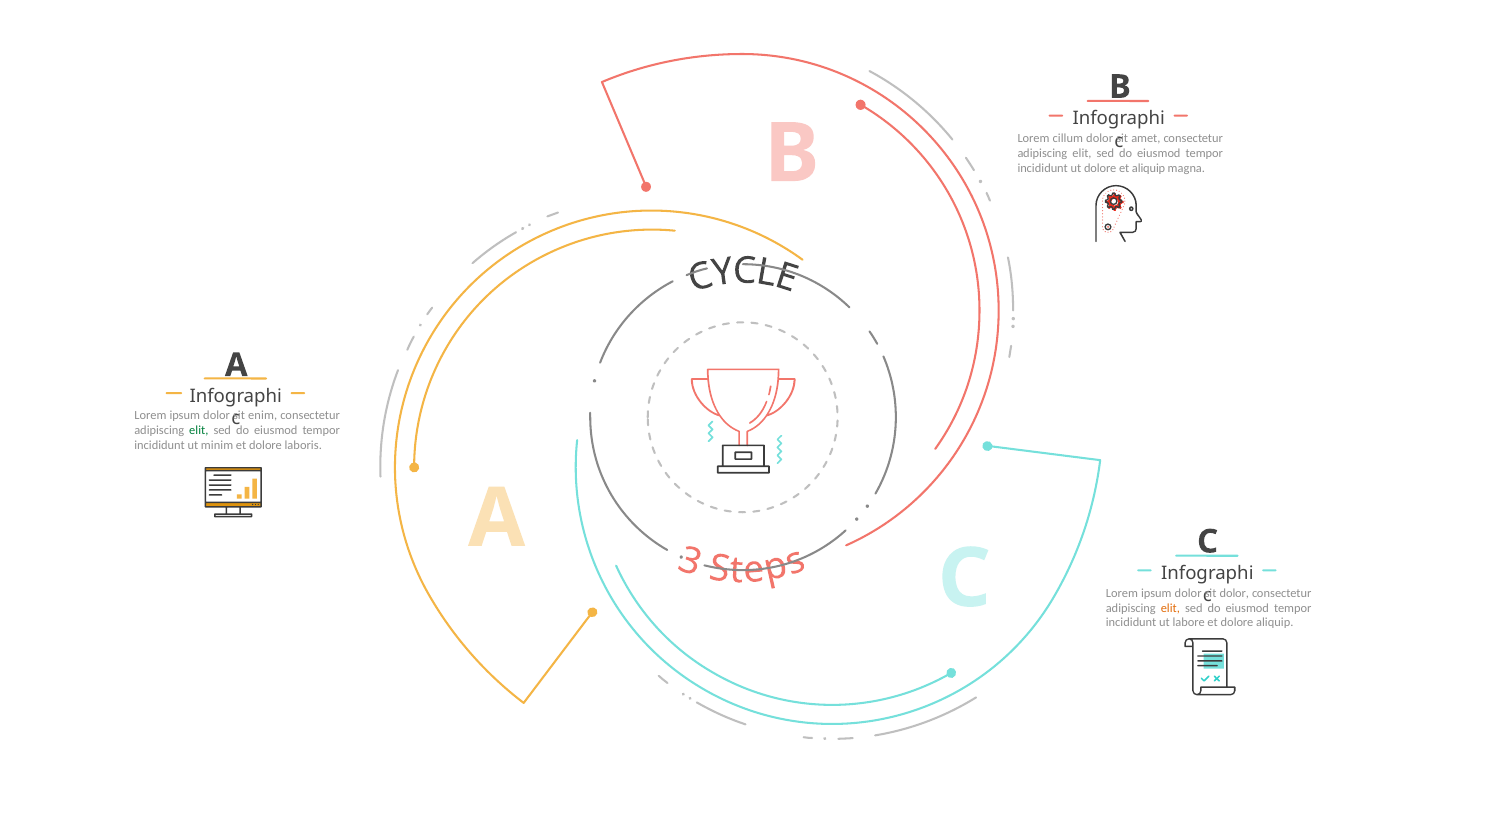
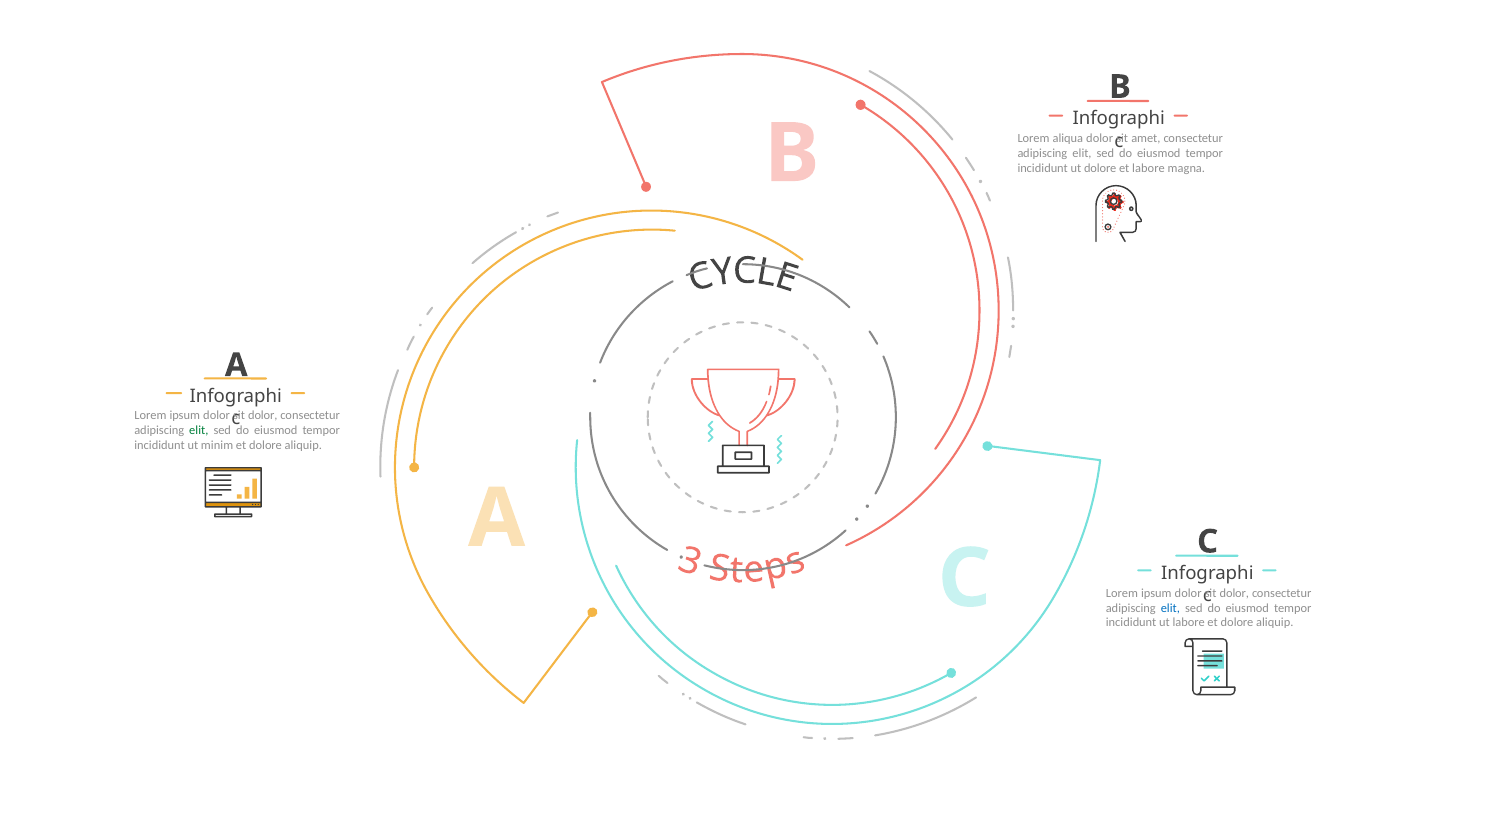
cillum: cillum -> aliqua (1068, 138)
et aliquip: aliquip -> labore (1149, 168)
enim: enim -> dolor (263, 416)
laboris: laboris -> aliquip (303, 446)
elit colour: orange -> blue (1170, 608)
